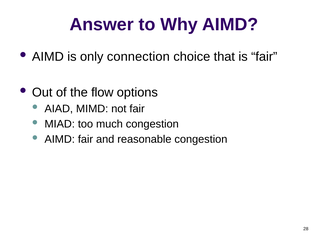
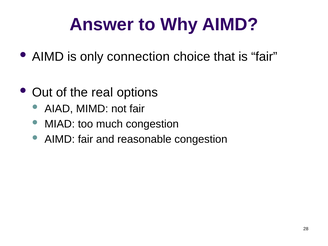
flow: flow -> real (102, 92)
